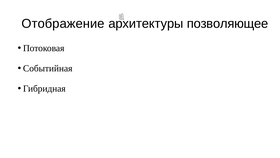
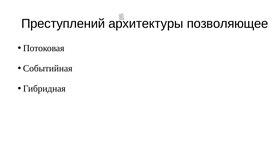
Отображение: Отображение -> Преступлений (63, 24)
